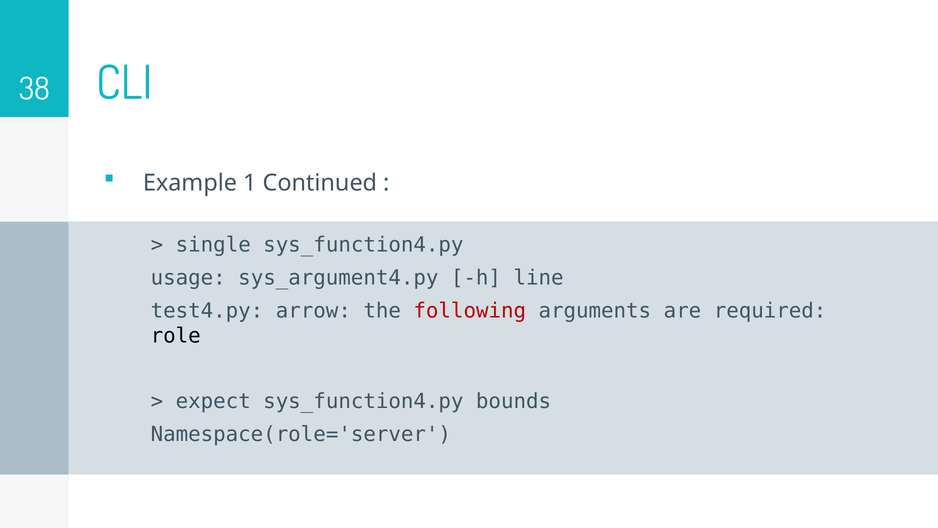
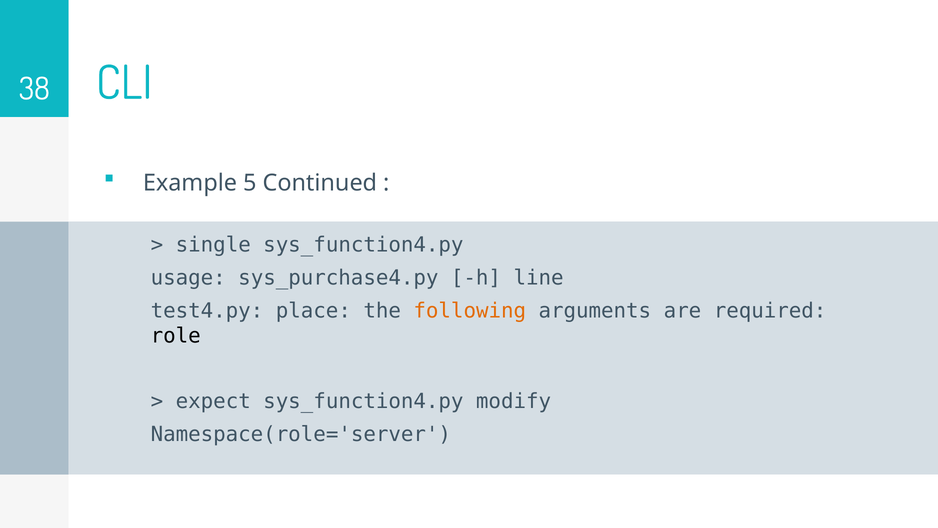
1: 1 -> 5 (250, 183)
sys_argument4.py: sys_argument4.py -> sys_purchase4.py (338, 278)
arrow: arrow -> place (313, 310)
following colour: red -> orange (470, 310)
bounds: bounds -> modify (514, 401)
